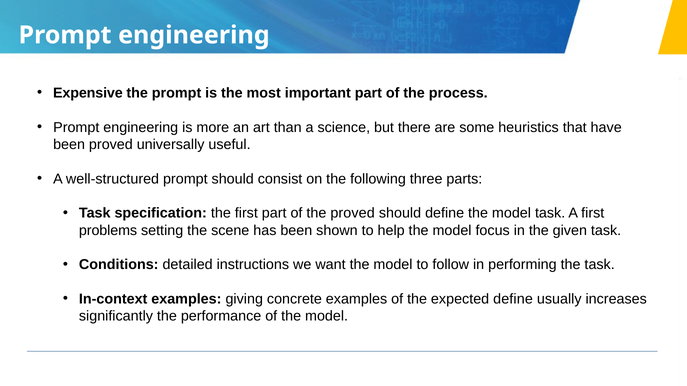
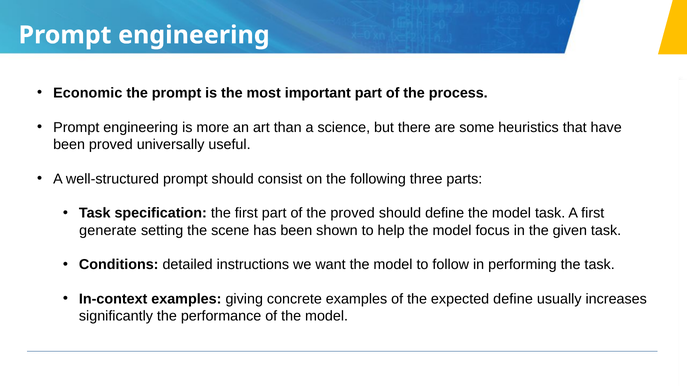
Expensive: Expensive -> Economic (88, 93)
problems: problems -> generate (108, 231)
